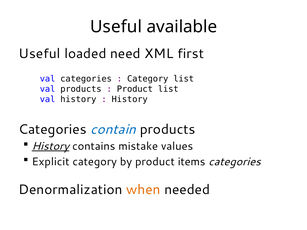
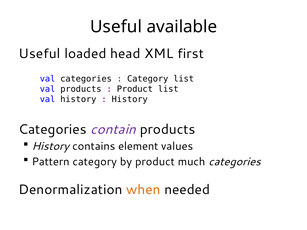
need: need -> head (125, 54)
contain colour: blue -> purple (113, 129)
History underline: present -> none (50, 146)
mistake: mistake -> element (138, 146)
Explicit: Explicit -> Pattern (51, 162)
items: items -> much (192, 162)
